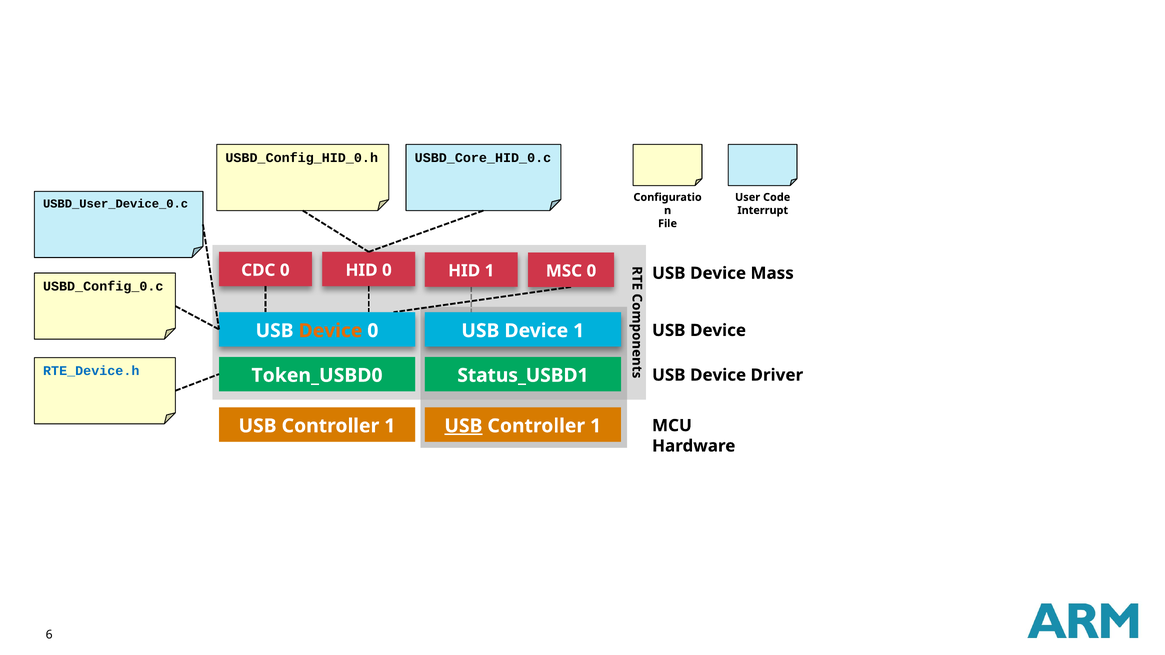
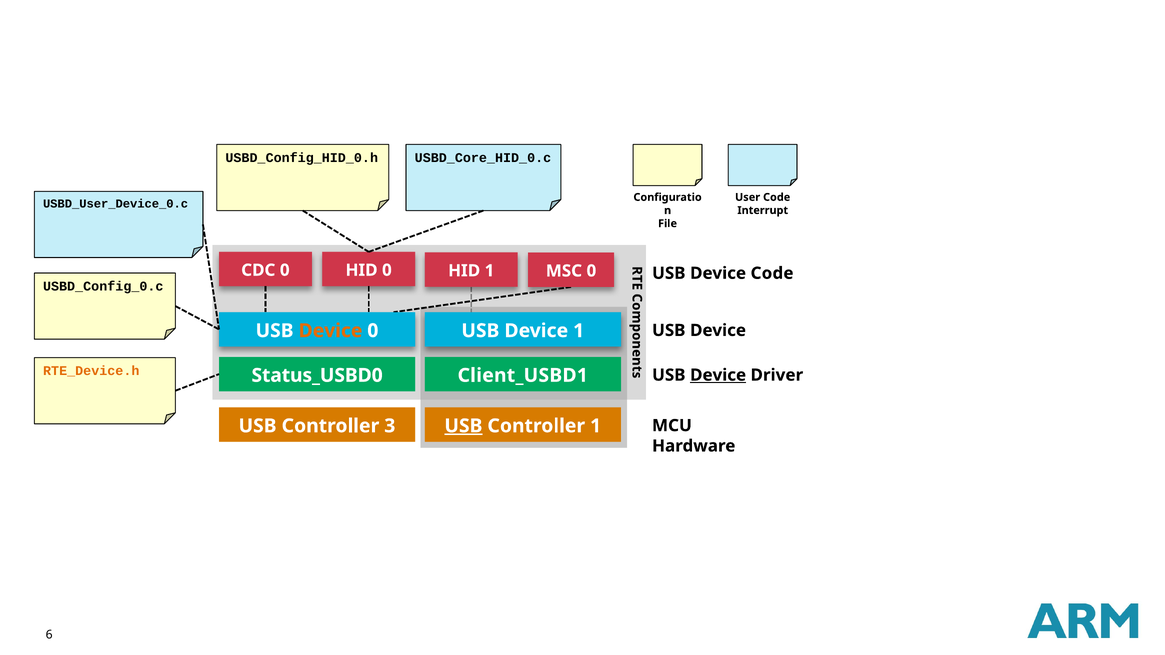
Device Mass: Mass -> Code (772, 273)
RTE_Device.h colour: blue -> orange (91, 371)
Token_USBD0: Token_USBD0 -> Status_USBD0 (317, 376)
Status_USBD1: Status_USBD1 -> Client_USBD1 (523, 376)
Device underline: none -> present (718, 375)
1: 1 -> 3 (390, 426)
